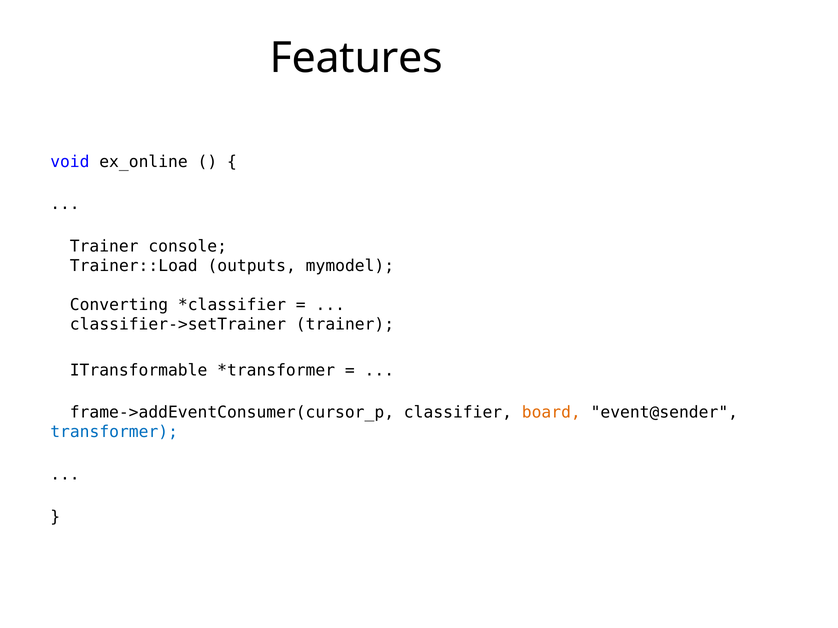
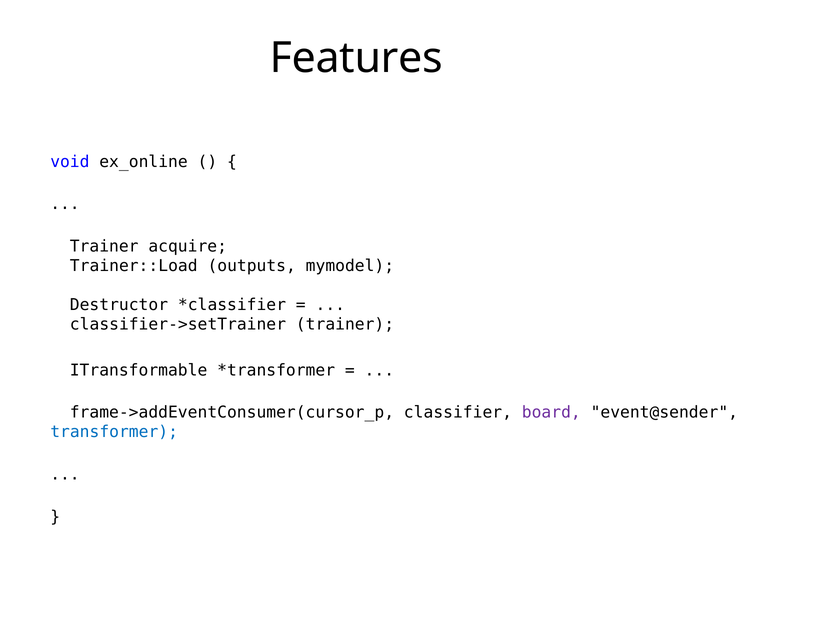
console: console -> acquire (188, 247)
Converting: Converting -> Destructor (119, 305)
board colour: orange -> purple (551, 413)
